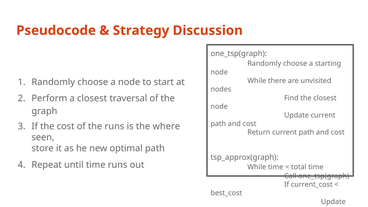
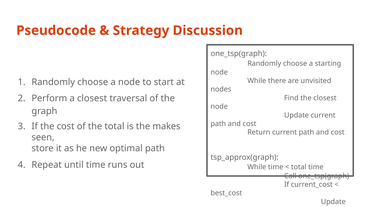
the runs: runs -> total (114, 126)
where: where -> makes (166, 126)
